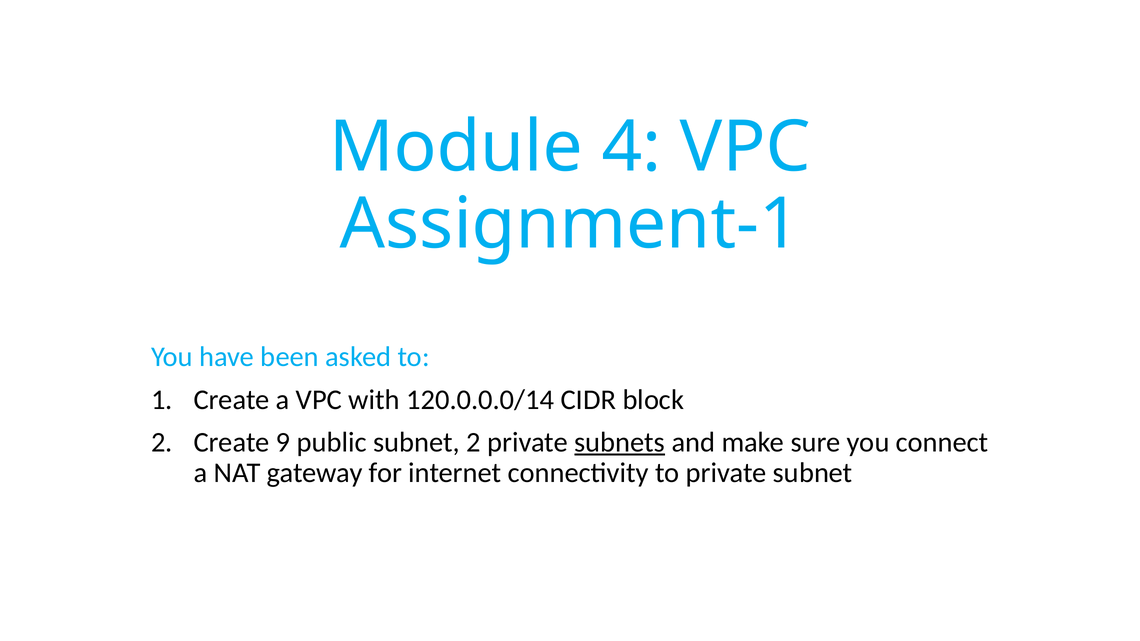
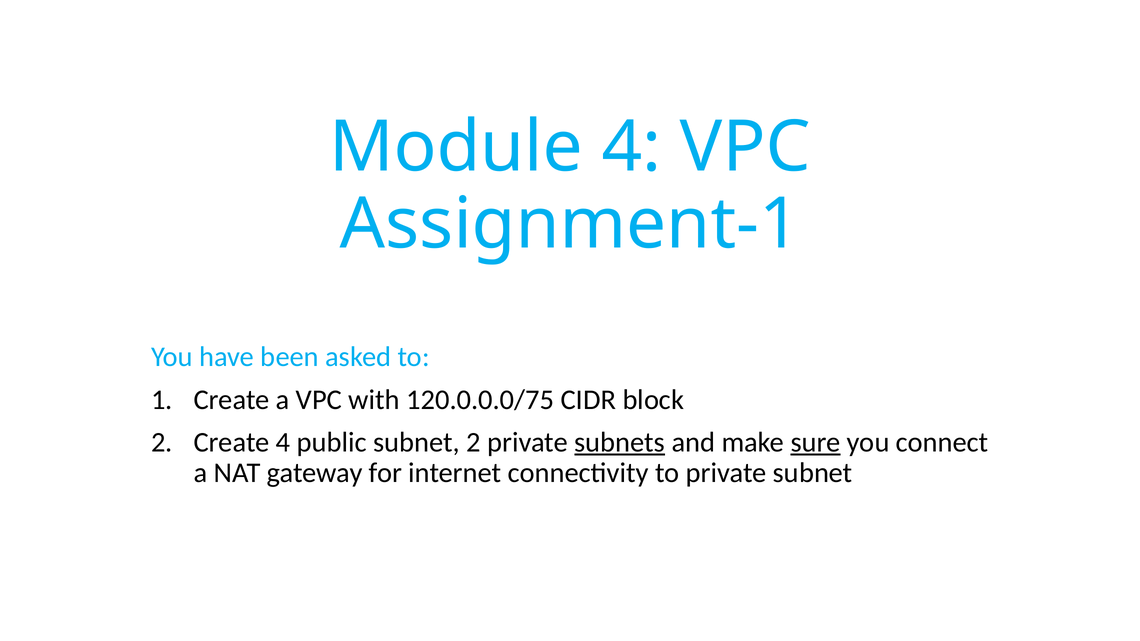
120.0.0.0/14: 120.0.0.0/14 -> 120.0.0.0/75 (480, 400)
Create 9: 9 -> 4 (283, 442)
sure underline: none -> present (816, 442)
